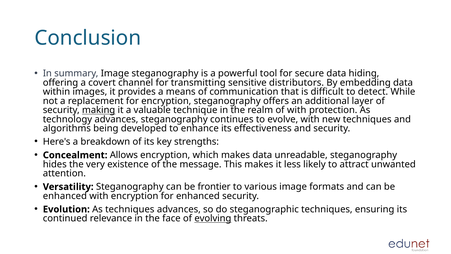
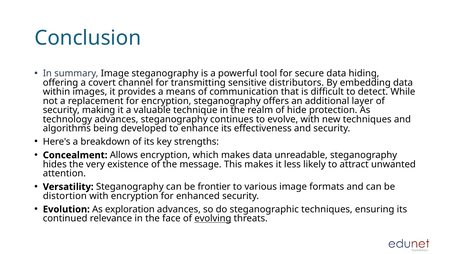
making underline: present -> none (99, 110)
of with: with -> hide (297, 110)
enhanced: enhanced -> distortion (65, 196)
As techniques: techniques -> exploration (130, 209)
